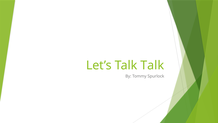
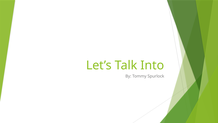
Talk Talk: Talk -> Into (152, 65)
